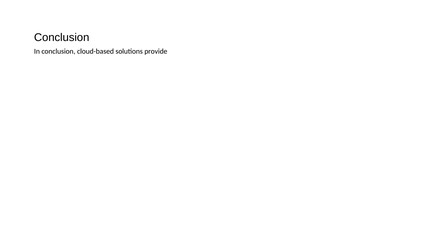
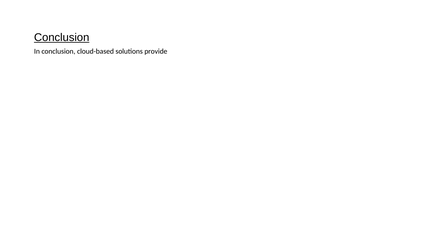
Conclusion underline: none -> present (62, 38)
